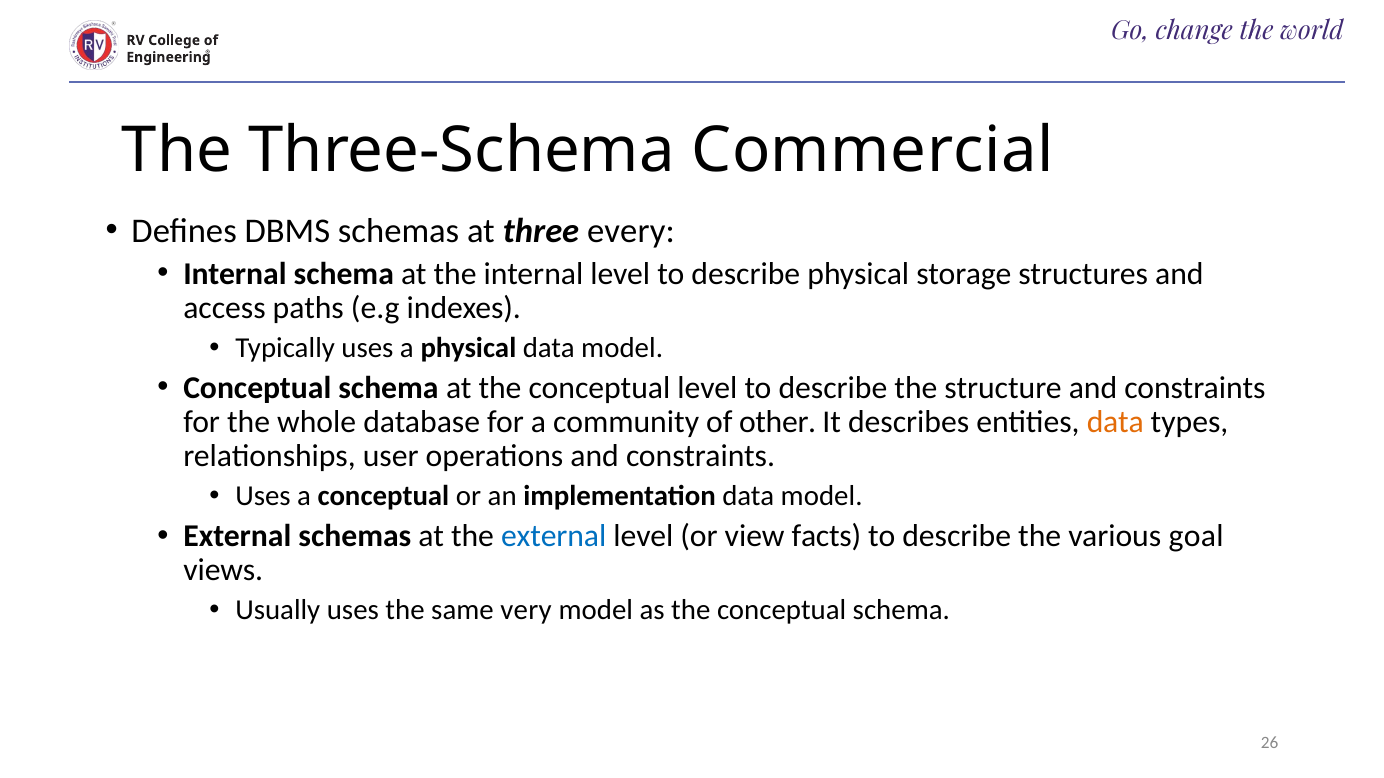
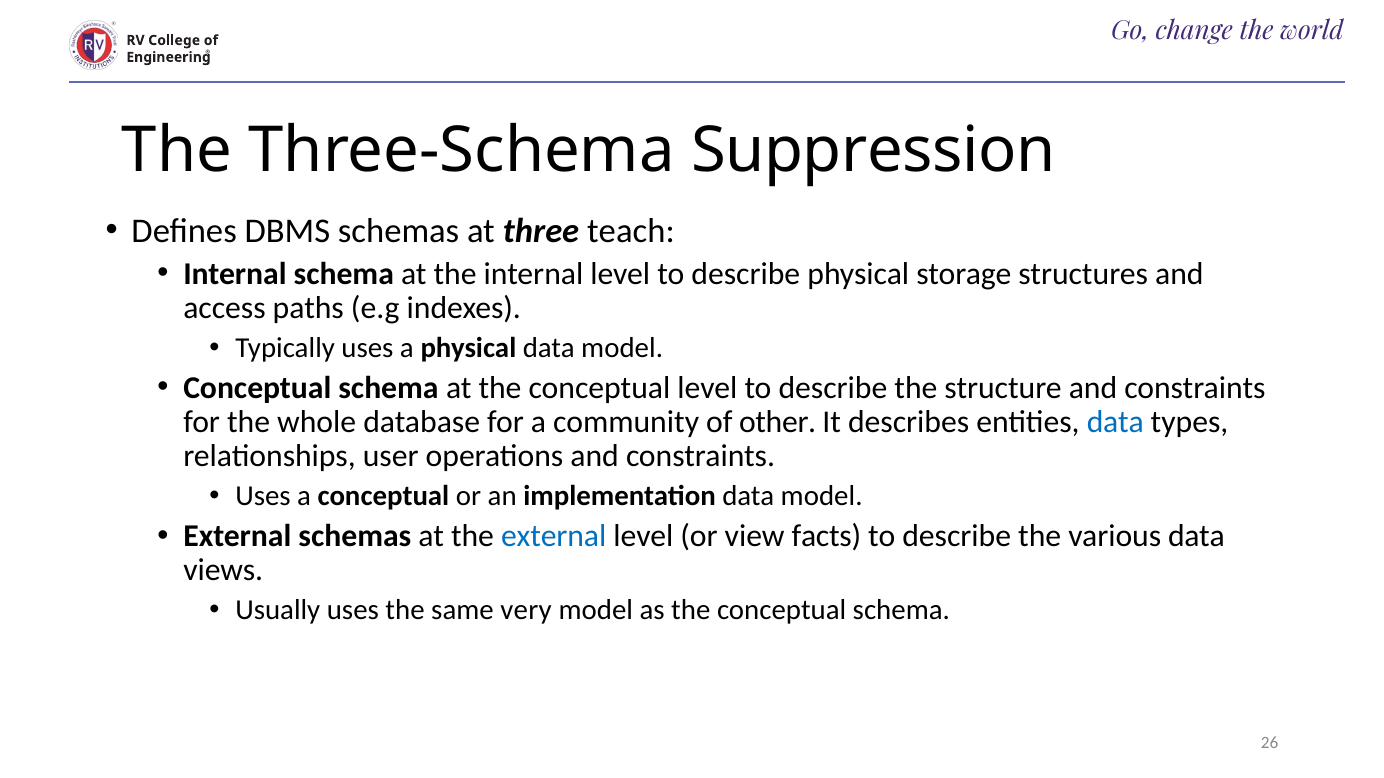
Commercial: Commercial -> Suppression (873, 151)
every: every -> teach (631, 231)
data colour: orange -> blue (1115, 422)
various goal: goal -> data (1196, 536)
